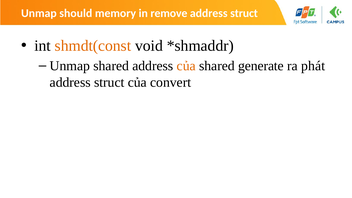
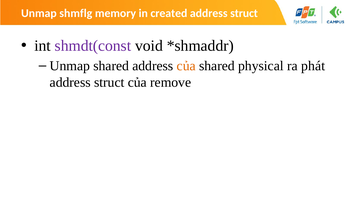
should: should -> shmflg (76, 13)
remove: remove -> created (169, 13)
shmdt(const colour: orange -> purple (93, 46)
generate: generate -> physical (261, 66)
convert: convert -> remove (171, 82)
